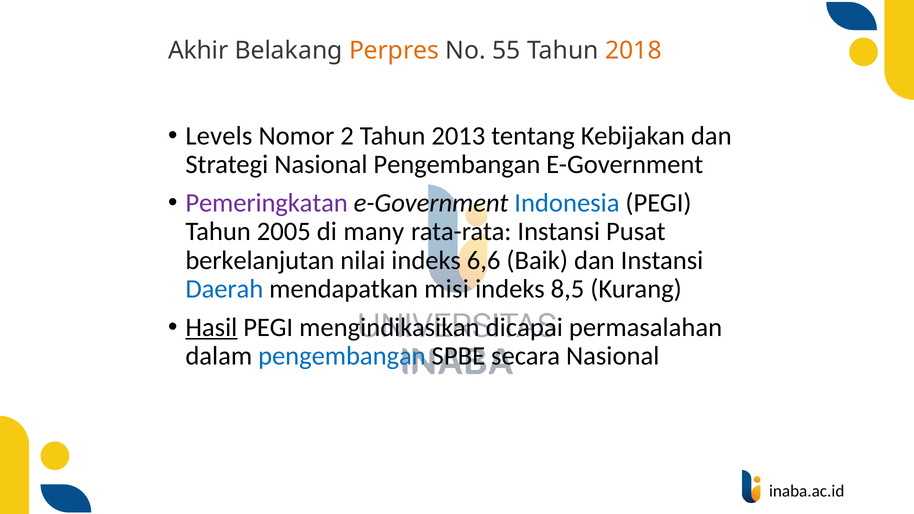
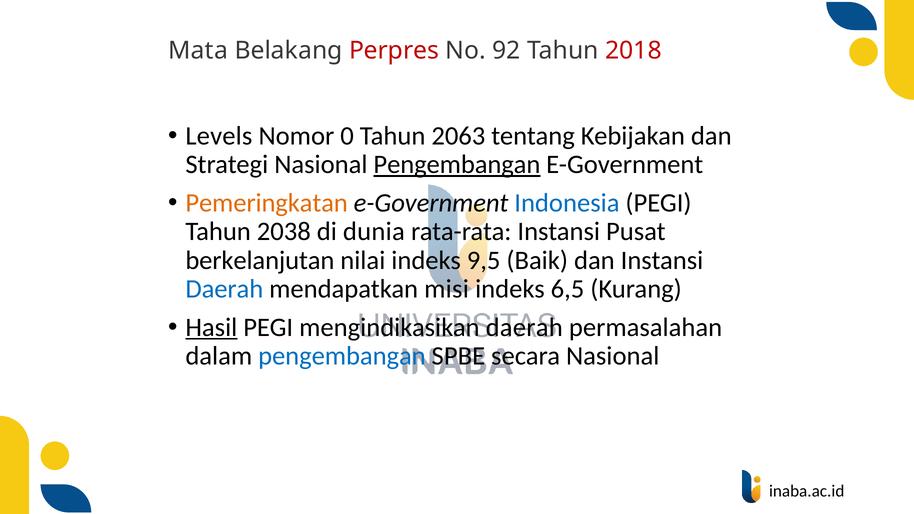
Akhir: Akhir -> Mata (198, 51)
Perpres colour: orange -> red (394, 51)
55: 55 -> 92 (506, 51)
2018 colour: orange -> red (633, 51)
2: 2 -> 0 (347, 136)
2013: 2013 -> 2063 (458, 136)
Pengembangan underline: none -> present (457, 165)
Pemeringkatan colour: purple -> orange (267, 203)
2005: 2005 -> 2038 (284, 232)
many: many -> dunia (374, 232)
6,6: 6,6 -> 9,5 (484, 260)
8,5: 8,5 -> 6,5 (567, 289)
mengindikasikan dicapai: dicapai -> daerah (524, 327)
